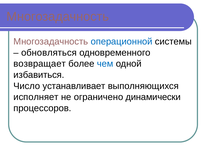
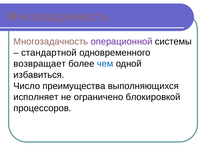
операционной colour: blue -> purple (122, 42)
обновляться: обновляться -> стандартной (49, 53)
устанавливает: устанавливает -> преимущества (74, 86)
динамически: динамически -> блокировкой (153, 97)
